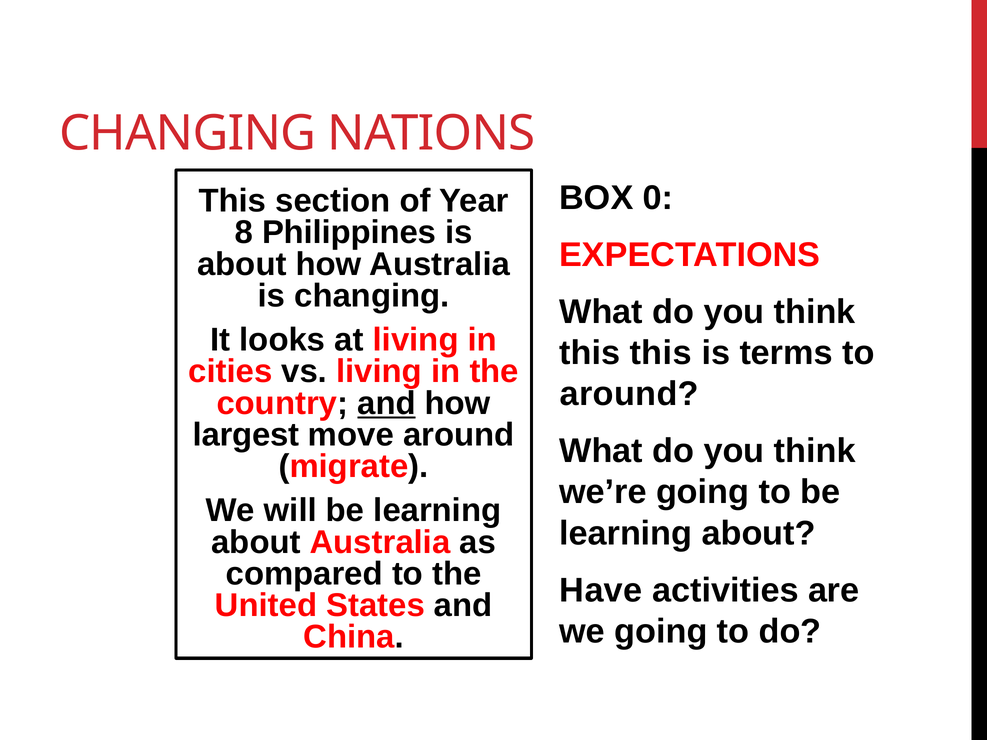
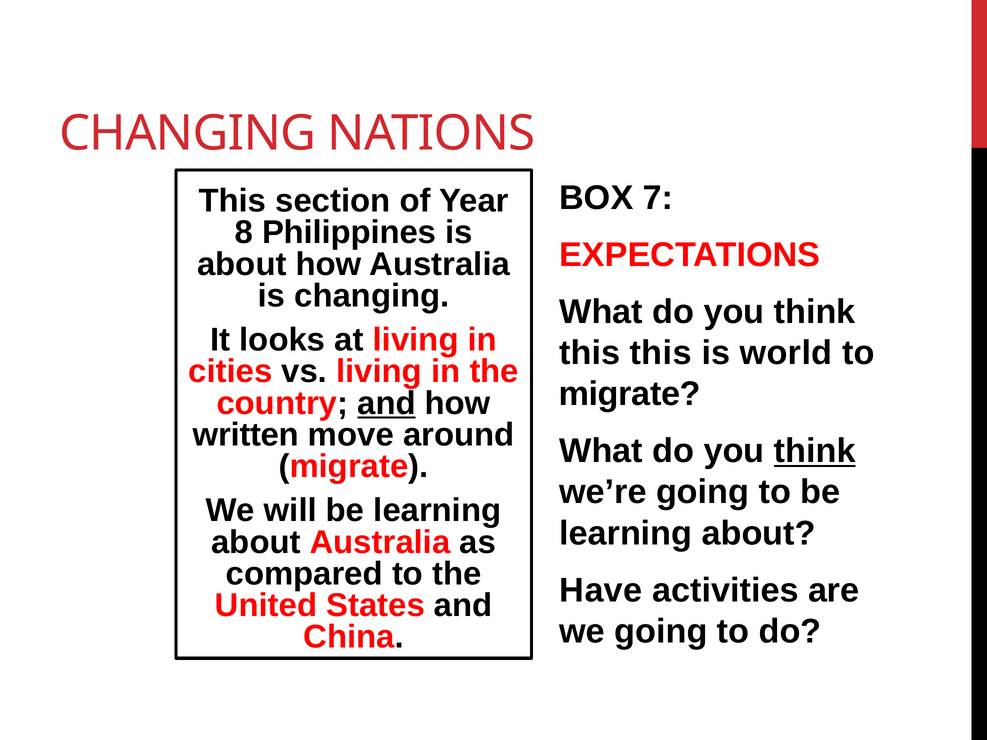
0: 0 -> 7 (658, 198)
terms: terms -> world (786, 353)
around: around -> migrate (630, 394)
largest: largest -> written (246, 435)
think underline: none -> present (815, 451)
